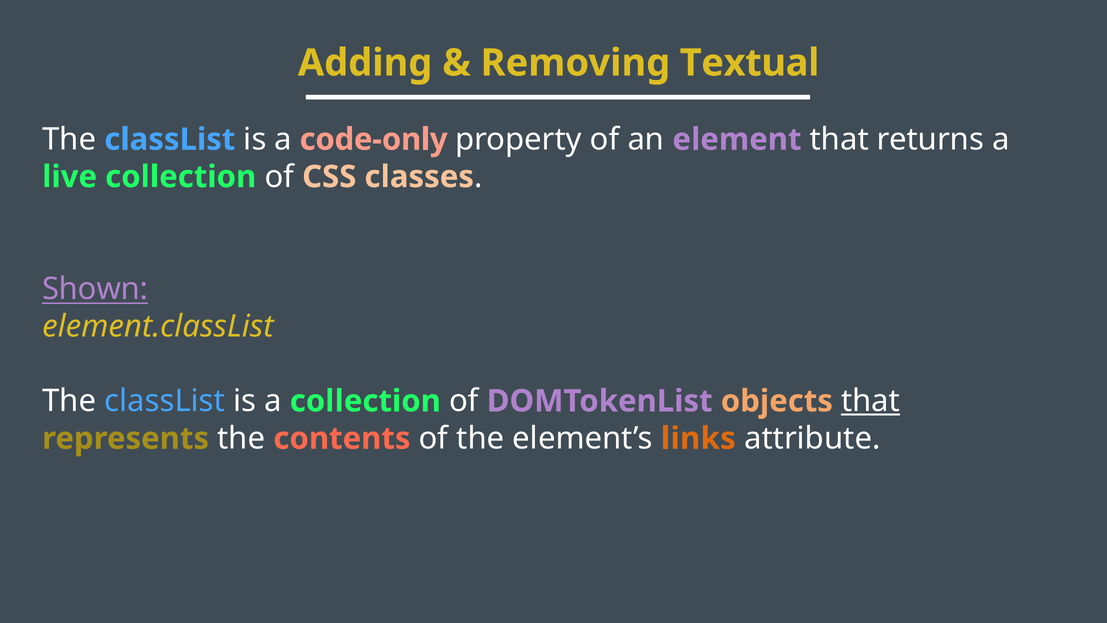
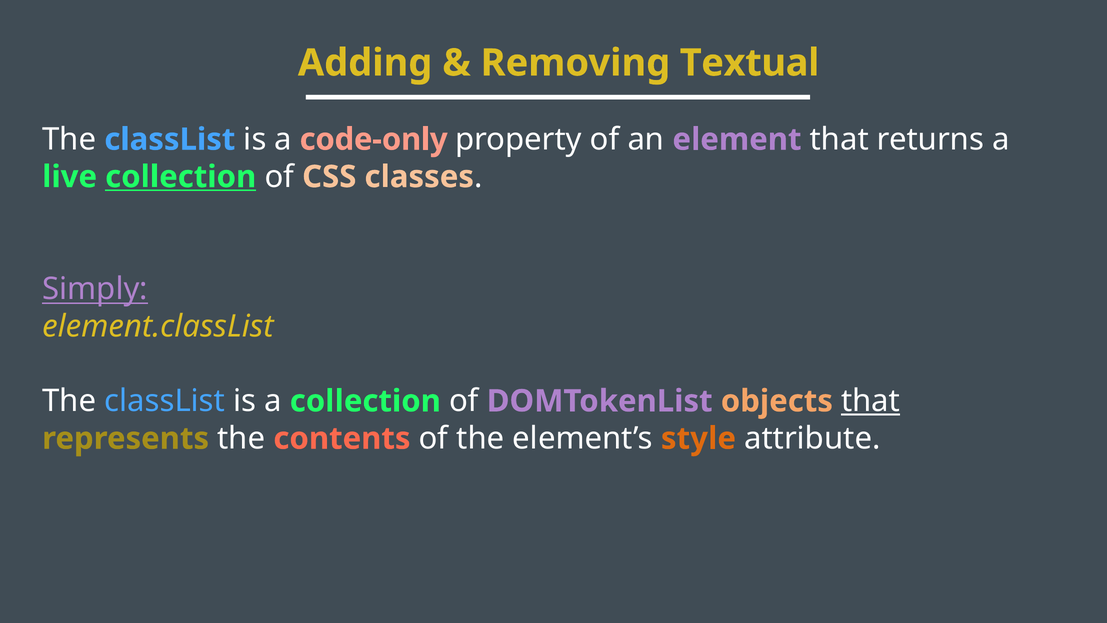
collection underline: none -> present (181, 177)
Shown: Shown -> Simply (95, 289)
links: links -> style (698, 438)
